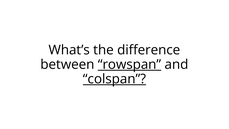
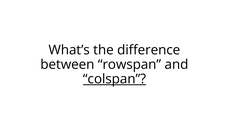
rowspan underline: present -> none (130, 64)
